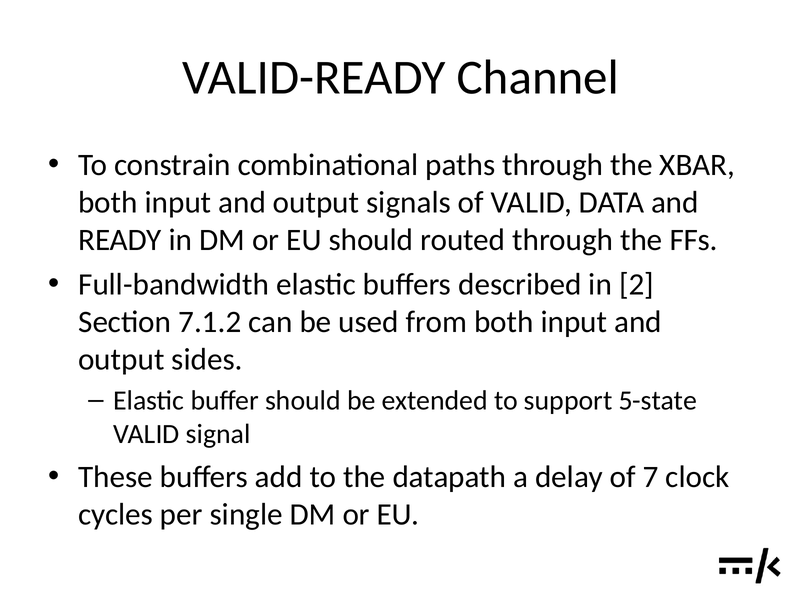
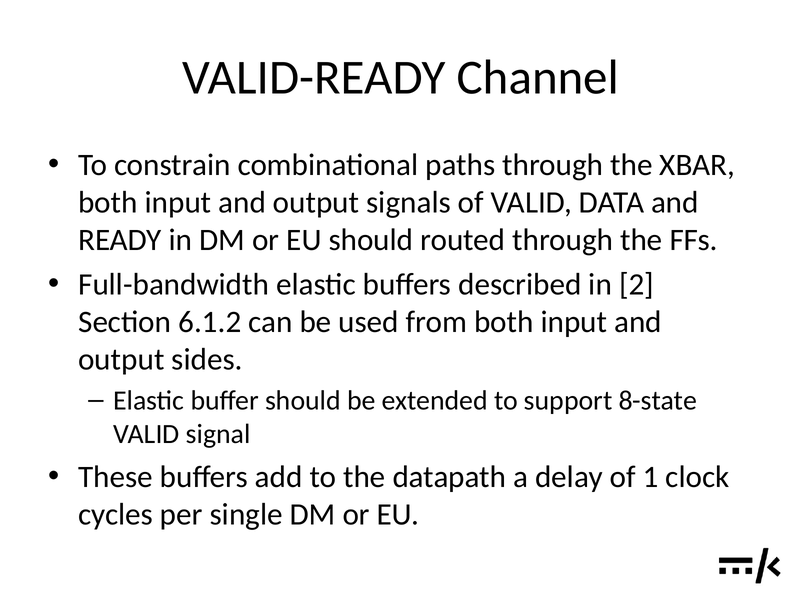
7.1.2: 7.1.2 -> 6.1.2 (210, 322)
5-state: 5-state -> 8-state (658, 401)
7: 7 -> 1 (650, 477)
